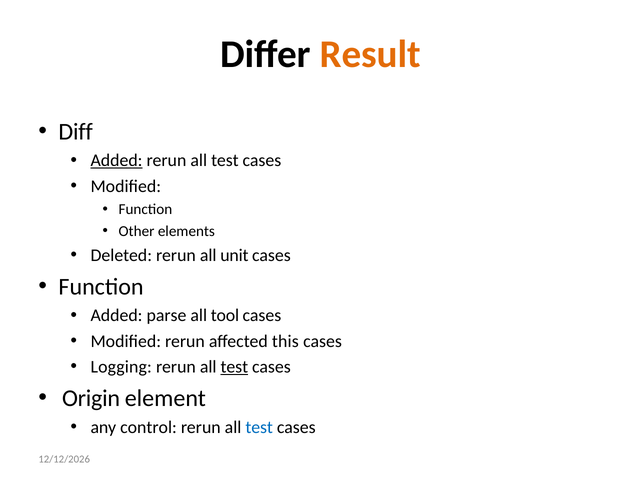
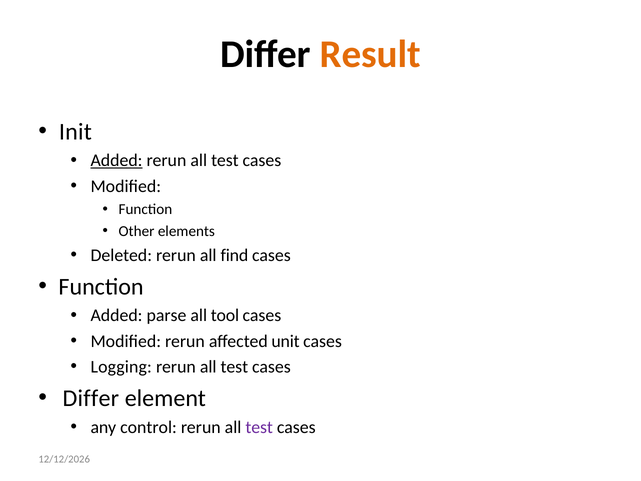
Diff: Diff -> Init (75, 131)
unit: unit -> find (234, 255)
this: this -> unit (286, 341)
test underline: present -> none (234, 367)
Origin: Origin -> Differ (91, 398)
test colour: blue -> purple (259, 427)
